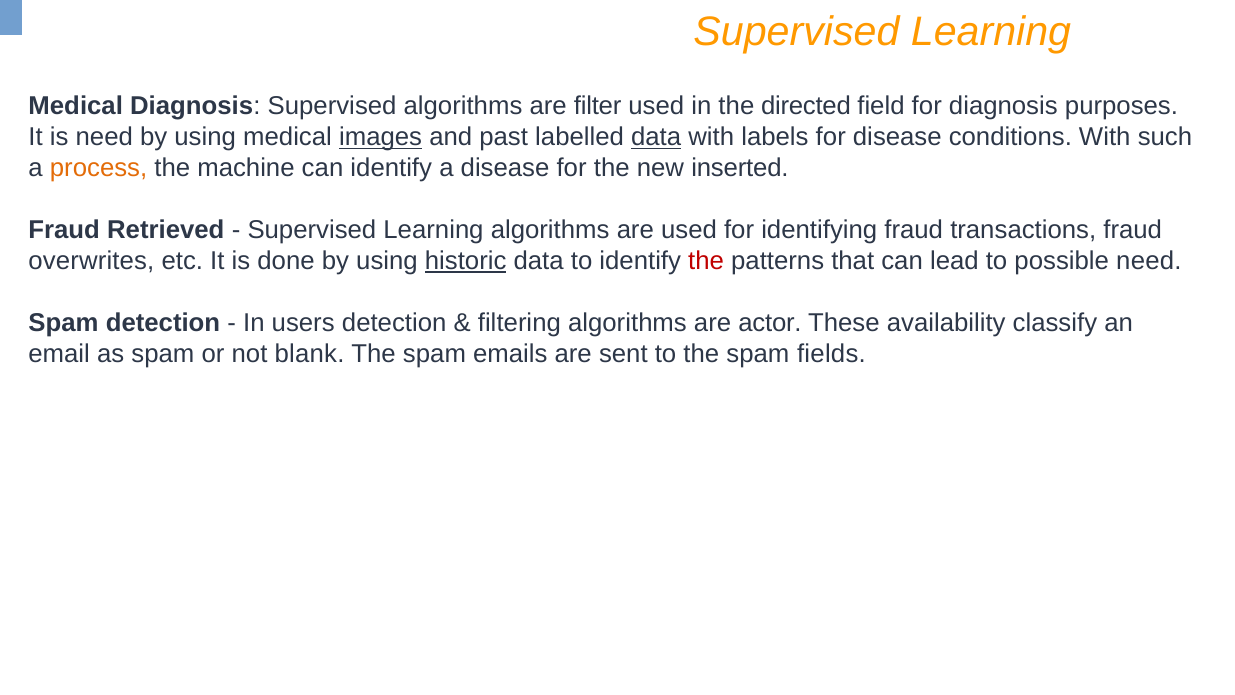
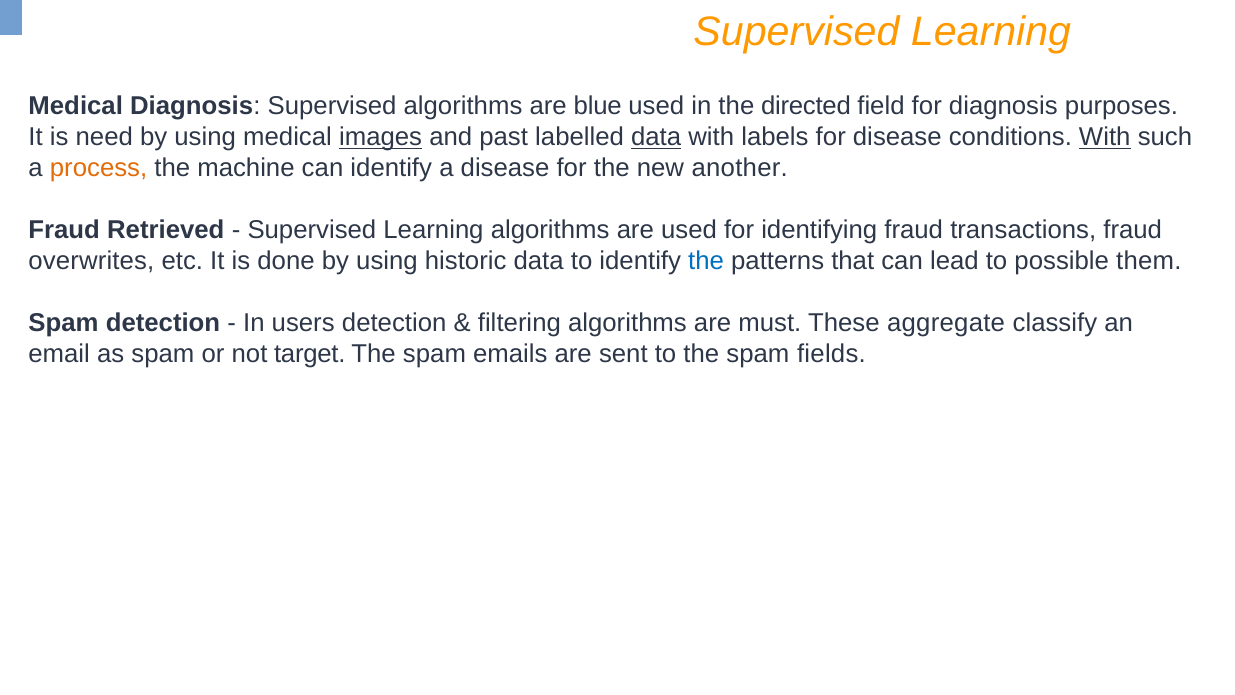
filter: filter -> blue (598, 106)
With underline: none -> present (1105, 137)
inserted: inserted -> another (740, 168)
historic underline: present -> none (466, 261)
the colour: red -> blue (706, 261)
possible need: need -> them (1149, 261)
actor: actor -> must (770, 323)
availability: availability -> aggregate (946, 323)
blank: blank -> target (310, 353)
